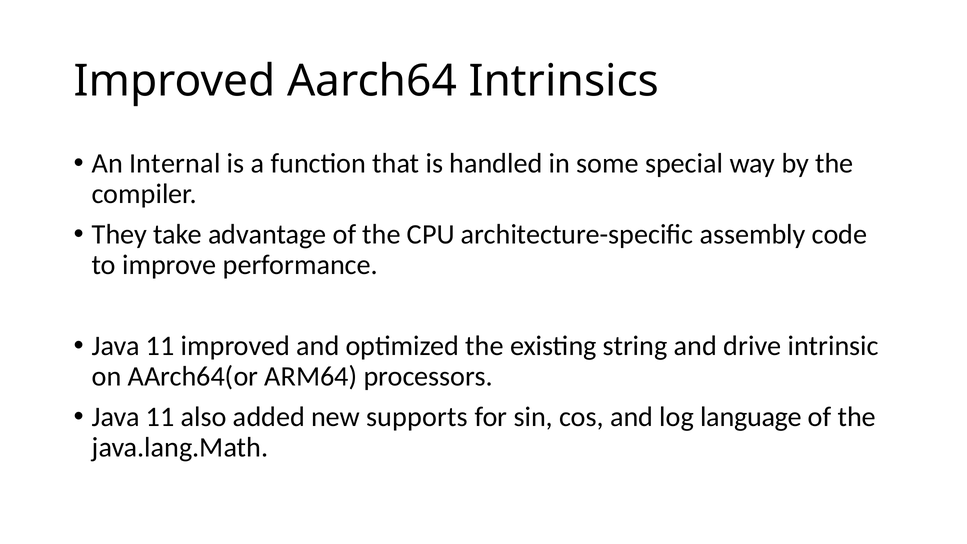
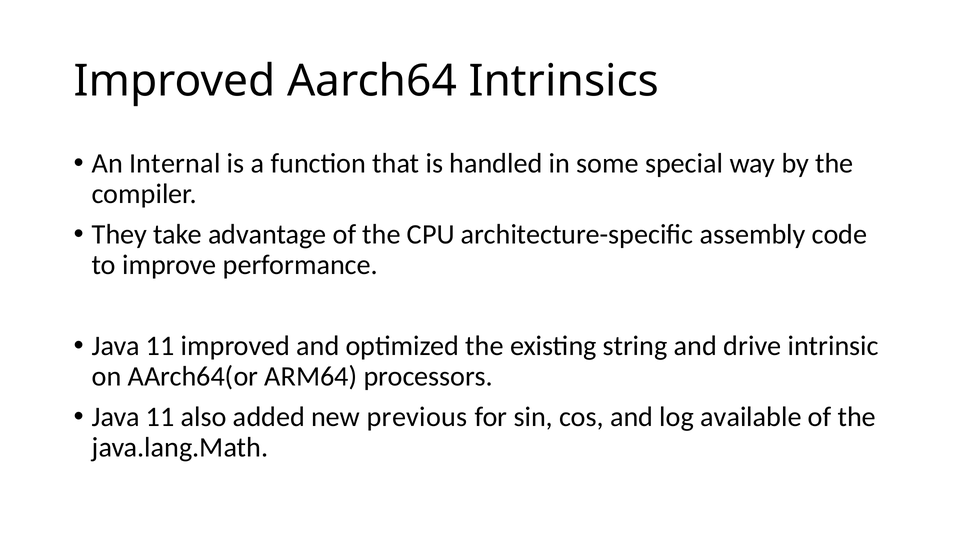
supports: supports -> previous (417, 417)
language: language -> available (751, 417)
